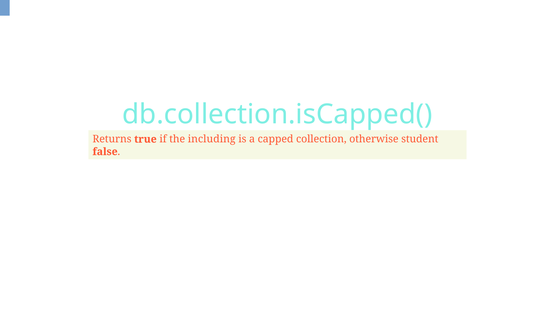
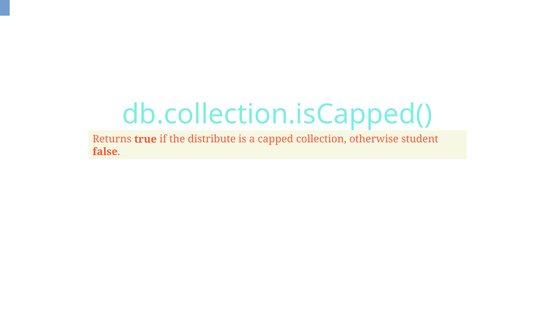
including: including -> distribute (212, 139)
